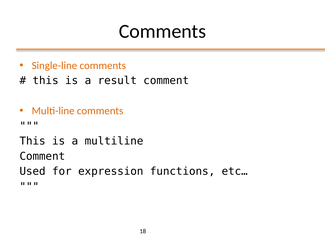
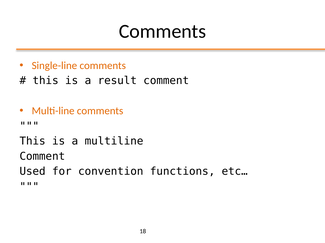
expression: expression -> convention (111, 172)
